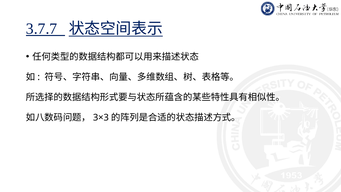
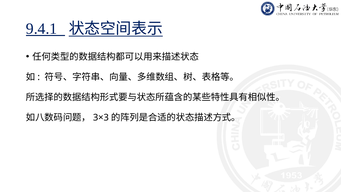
3.7.7: 3.7.7 -> 9.4.1 (42, 29)
